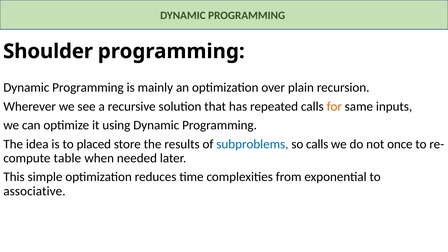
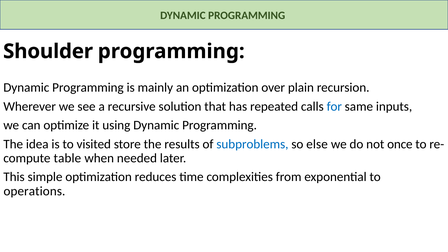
for colour: orange -> blue (334, 106)
placed: placed -> visited (94, 144)
so calls: calls -> else (317, 144)
associative: associative -> operations (34, 191)
